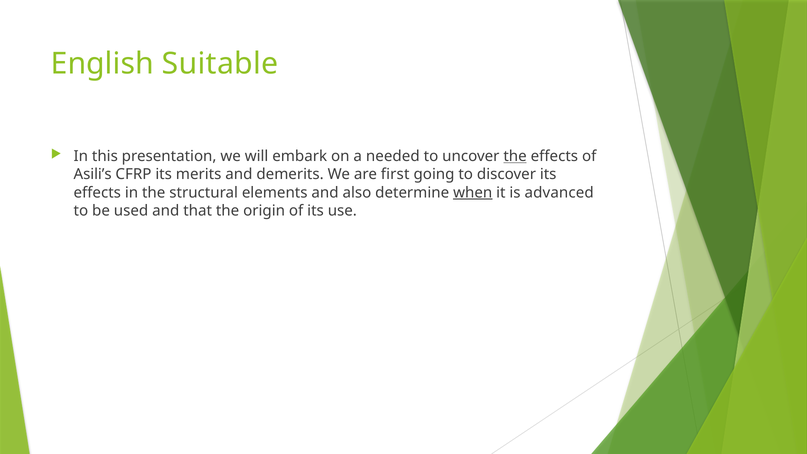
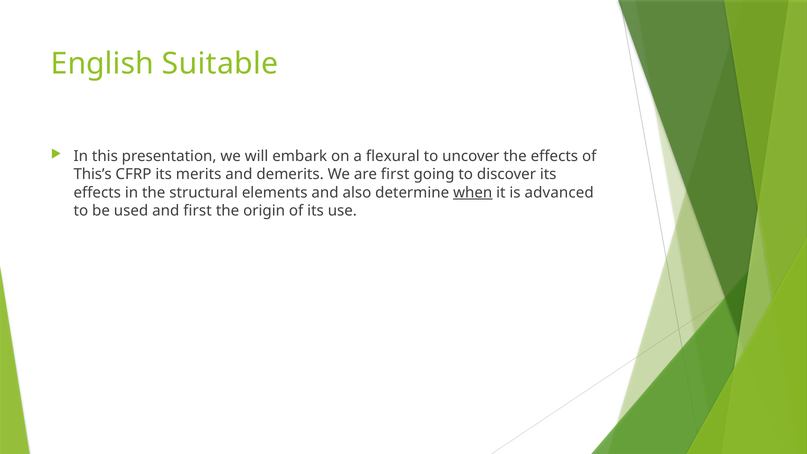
needed: needed -> flexural (393, 156)
the underline: present -> none (515, 156)
Asili’s: Asili’s -> This’s (93, 174)
and that: that -> first (198, 211)
